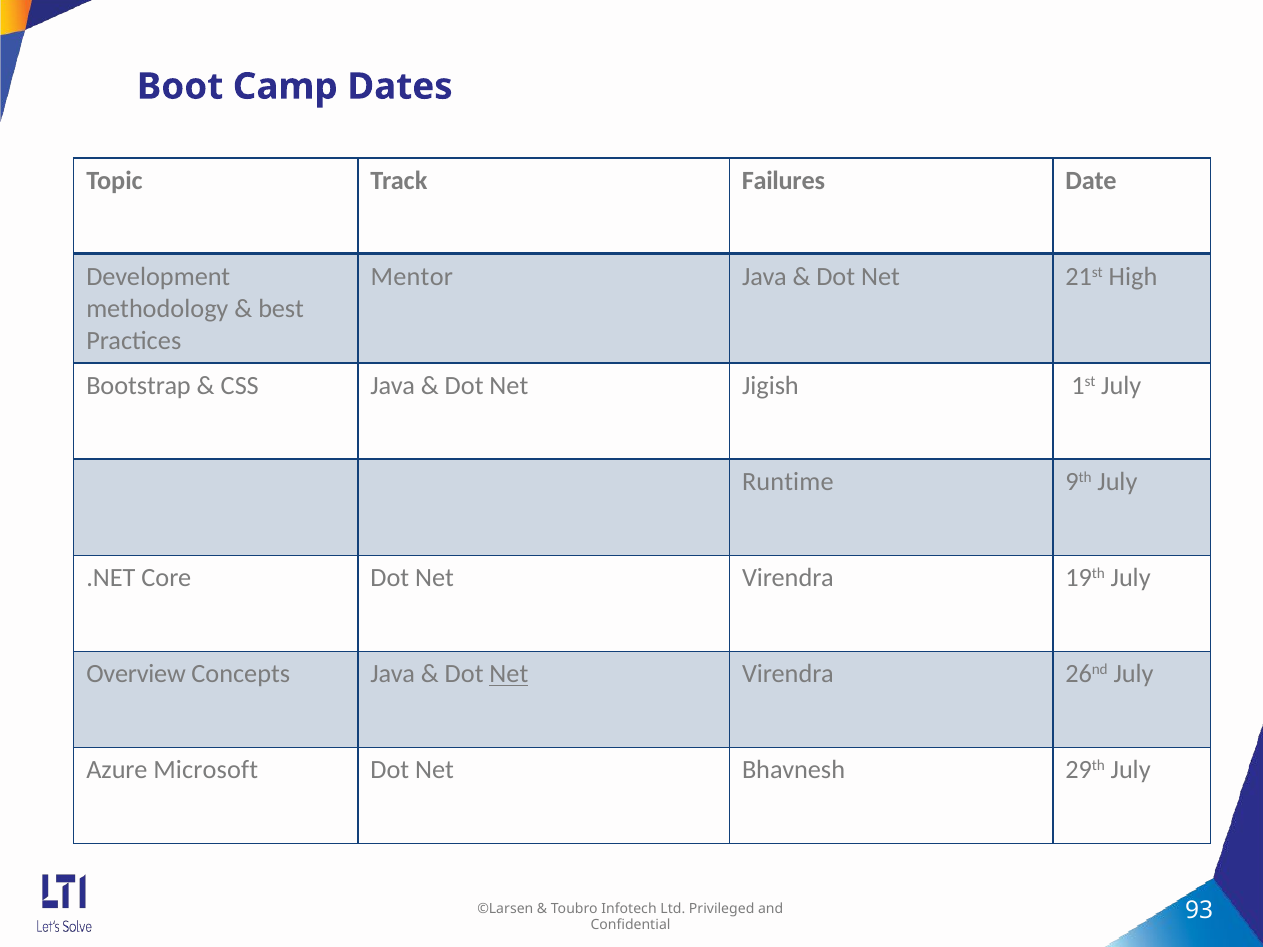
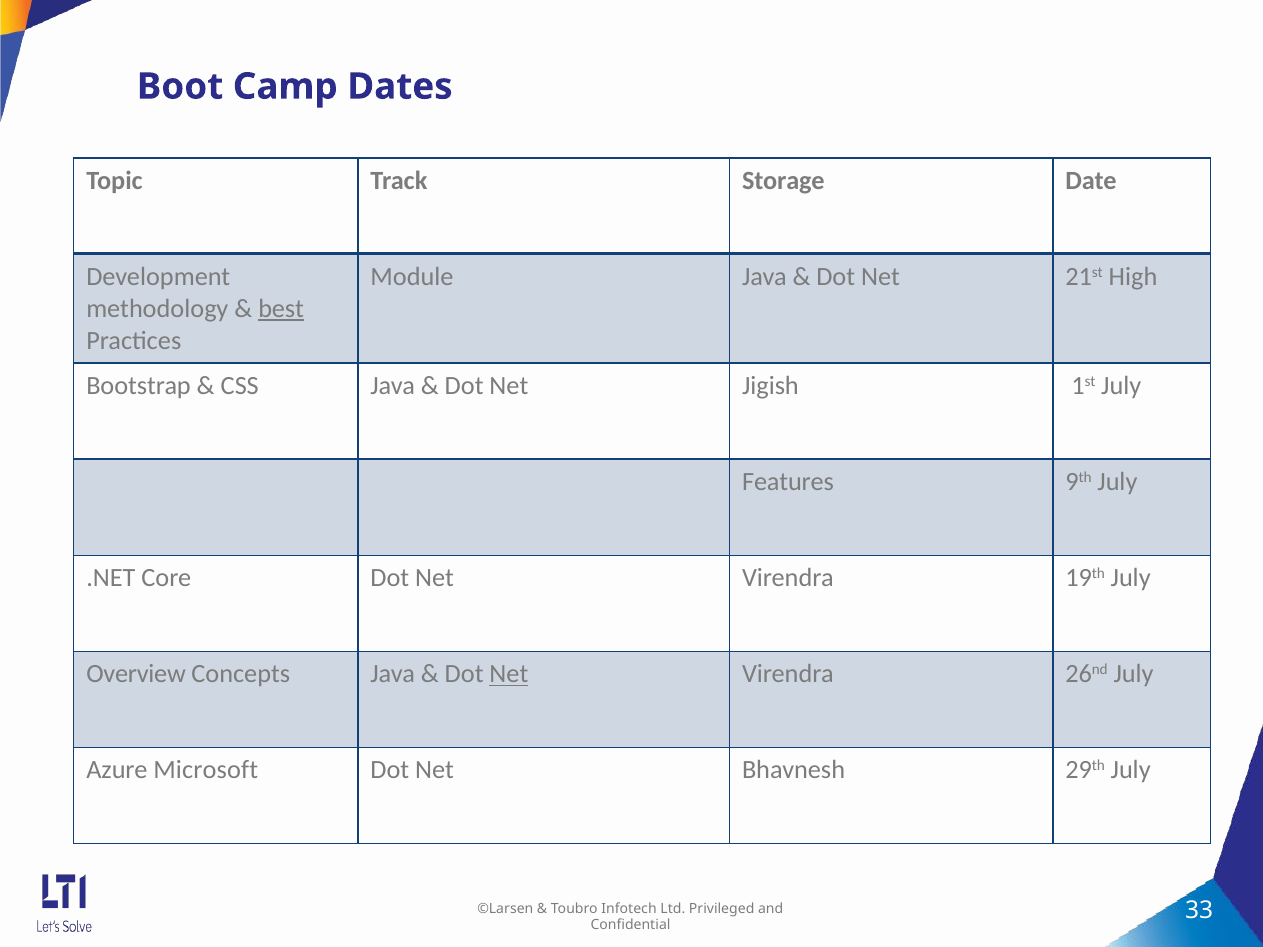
Failures: Failures -> Storage (783, 181)
Mentor: Mentor -> Module (412, 277)
best underline: none -> present (281, 309)
Runtime: Runtime -> Features (788, 482)
93: 93 -> 33 (1199, 911)
